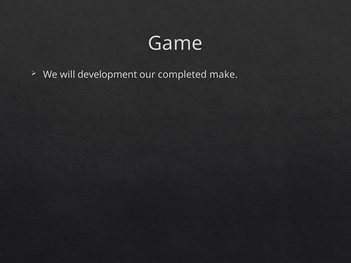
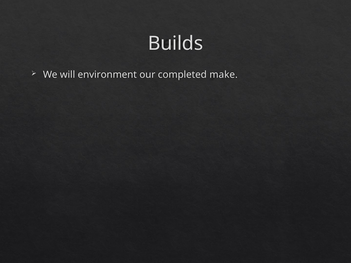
Game: Game -> Builds (175, 43)
development: development -> environment (107, 75)
